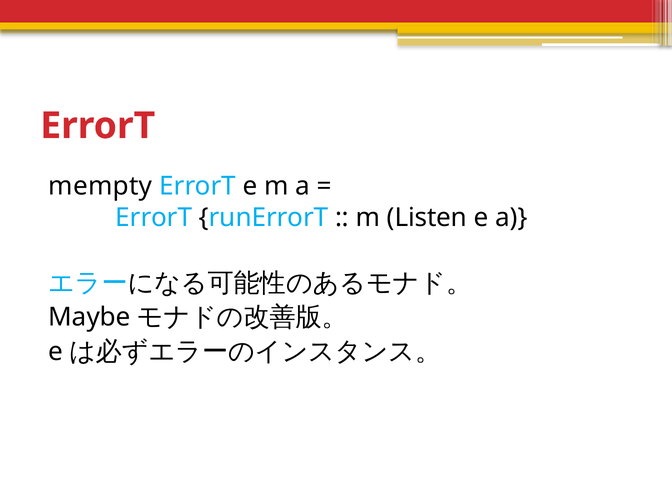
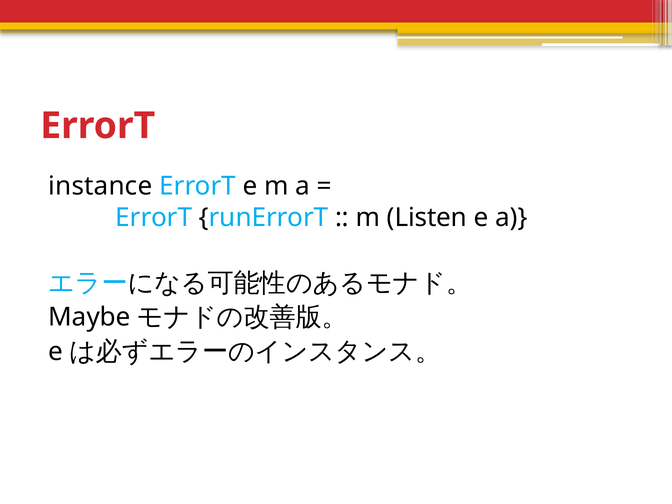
mempty: mempty -> instance (100, 186)
